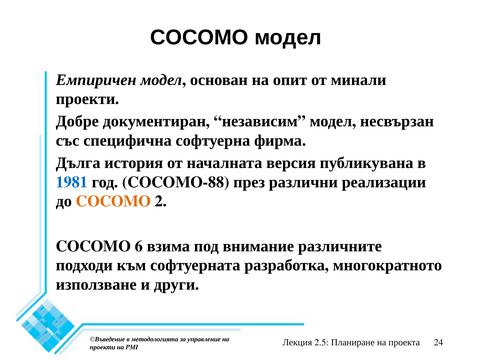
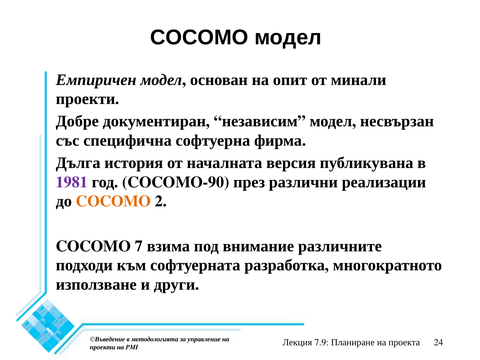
COCOMO-88: COCOMO-88 -> COCOMO-90 (176, 182)
1981 colour: blue -> purple (72, 182)
6: 6 -> 7 (139, 246)
2.5: 2.5 -> 7.9 (322, 342)
